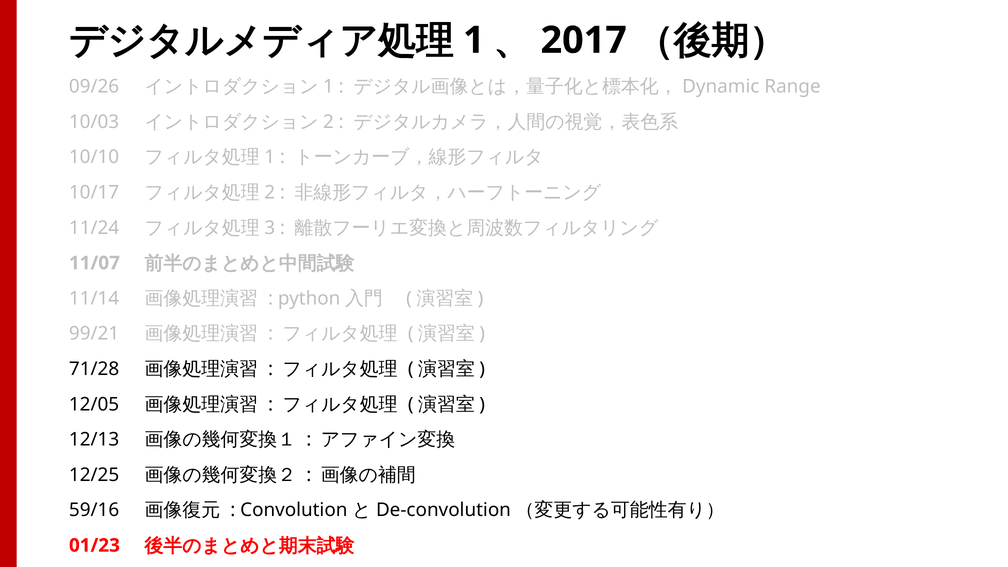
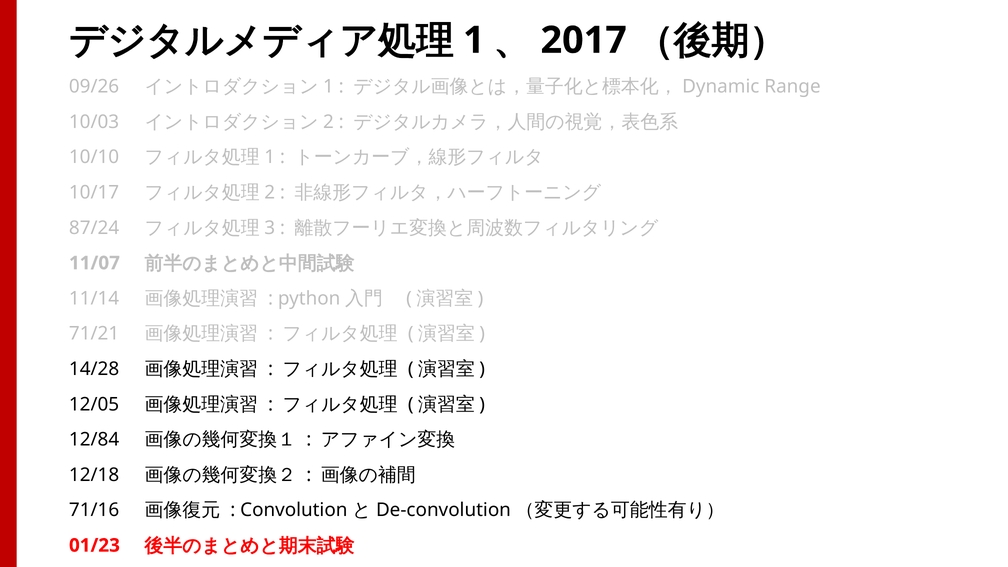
11/24: 11/24 -> 87/24 (94, 228)
99/21: 99/21 -> 71/21 (94, 334)
71/28: 71/28 -> 14/28 (94, 369)
12/13: 12/13 -> 12/84 (94, 440)
12/25: 12/25 -> 12/18 (94, 475)
59/16: 59/16 -> 71/16 (94, 510)
